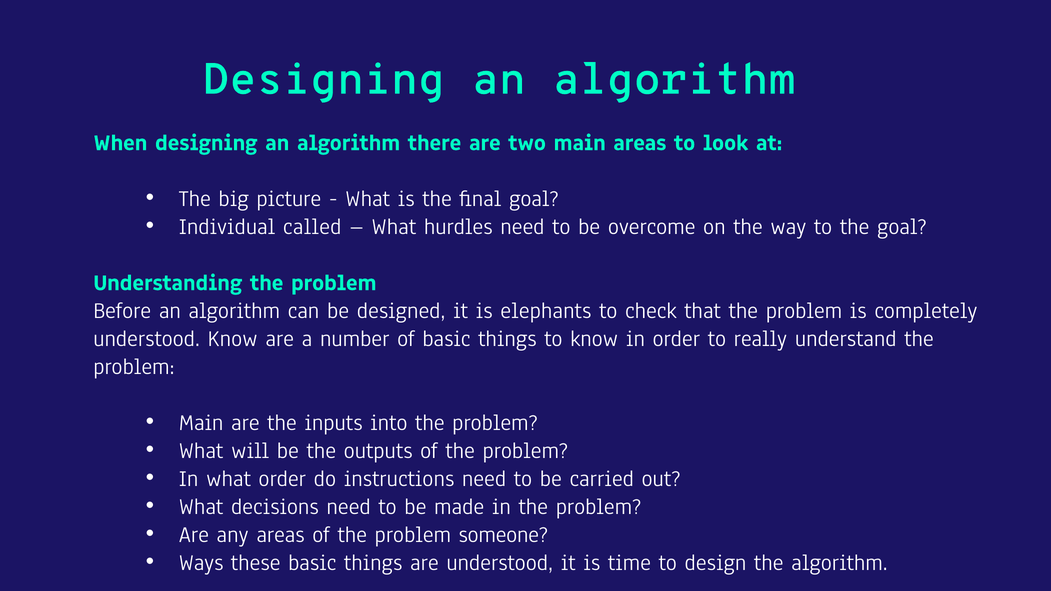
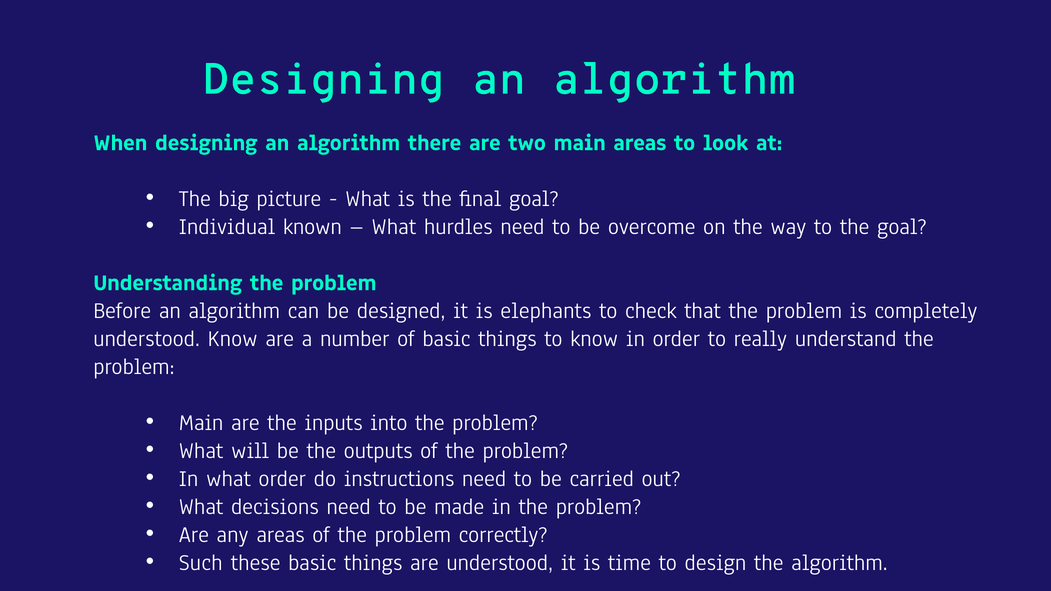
called: called -> known (312, 227)
someone: someone -> correctly (503, 535)
Ways: Ways -> Such (201, 563)
